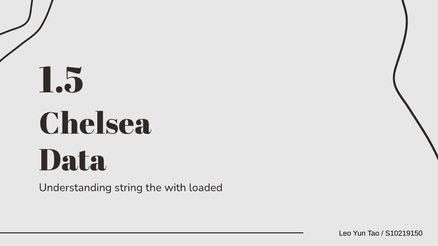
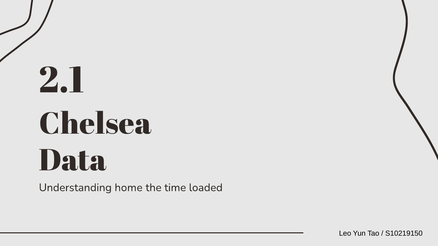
1.5: 1.5 -> 2.1 (62, 81)
string: string -> home (129, 188)
with: with -> time (175, 188)
